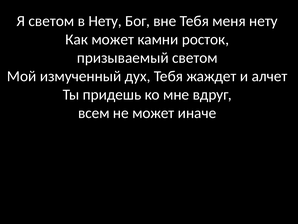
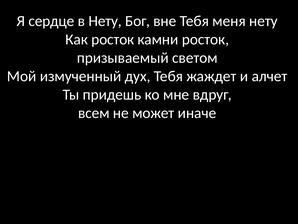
Я светом: светом -> сердце (51, 21)
Как может: может -> росток (113, 39)
